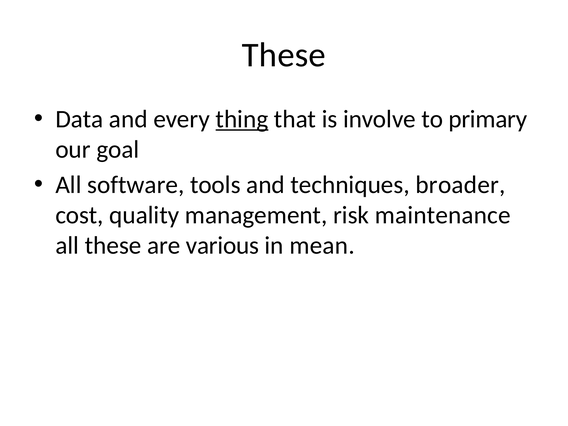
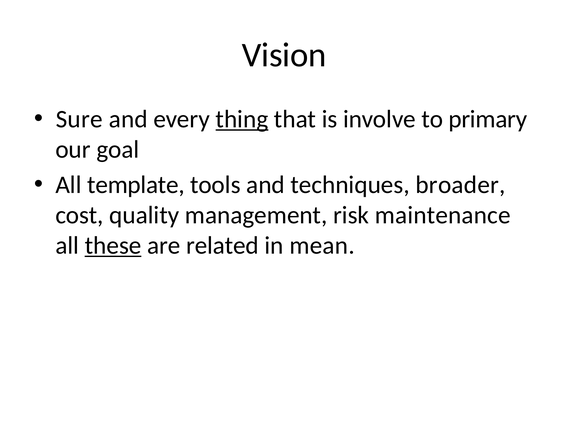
These: These -> Vision (284, 55)
Data: Data -> Sure (79, 119)
software: software -> template (136, 185)
these underline: none -> present (113, 245)
various: various -> related (222, 245)
